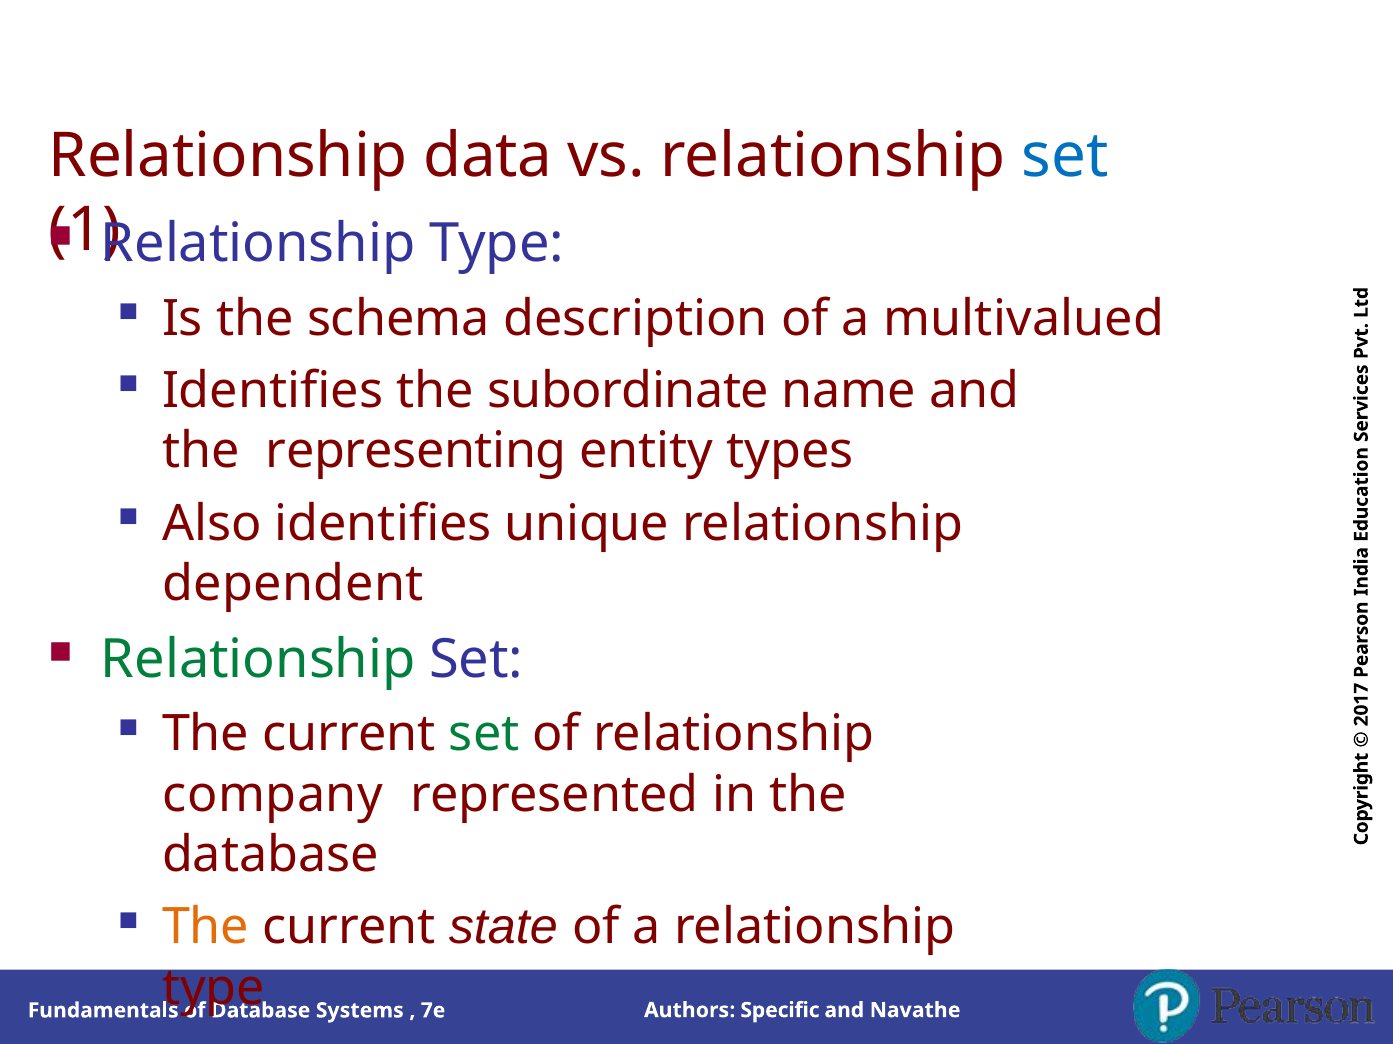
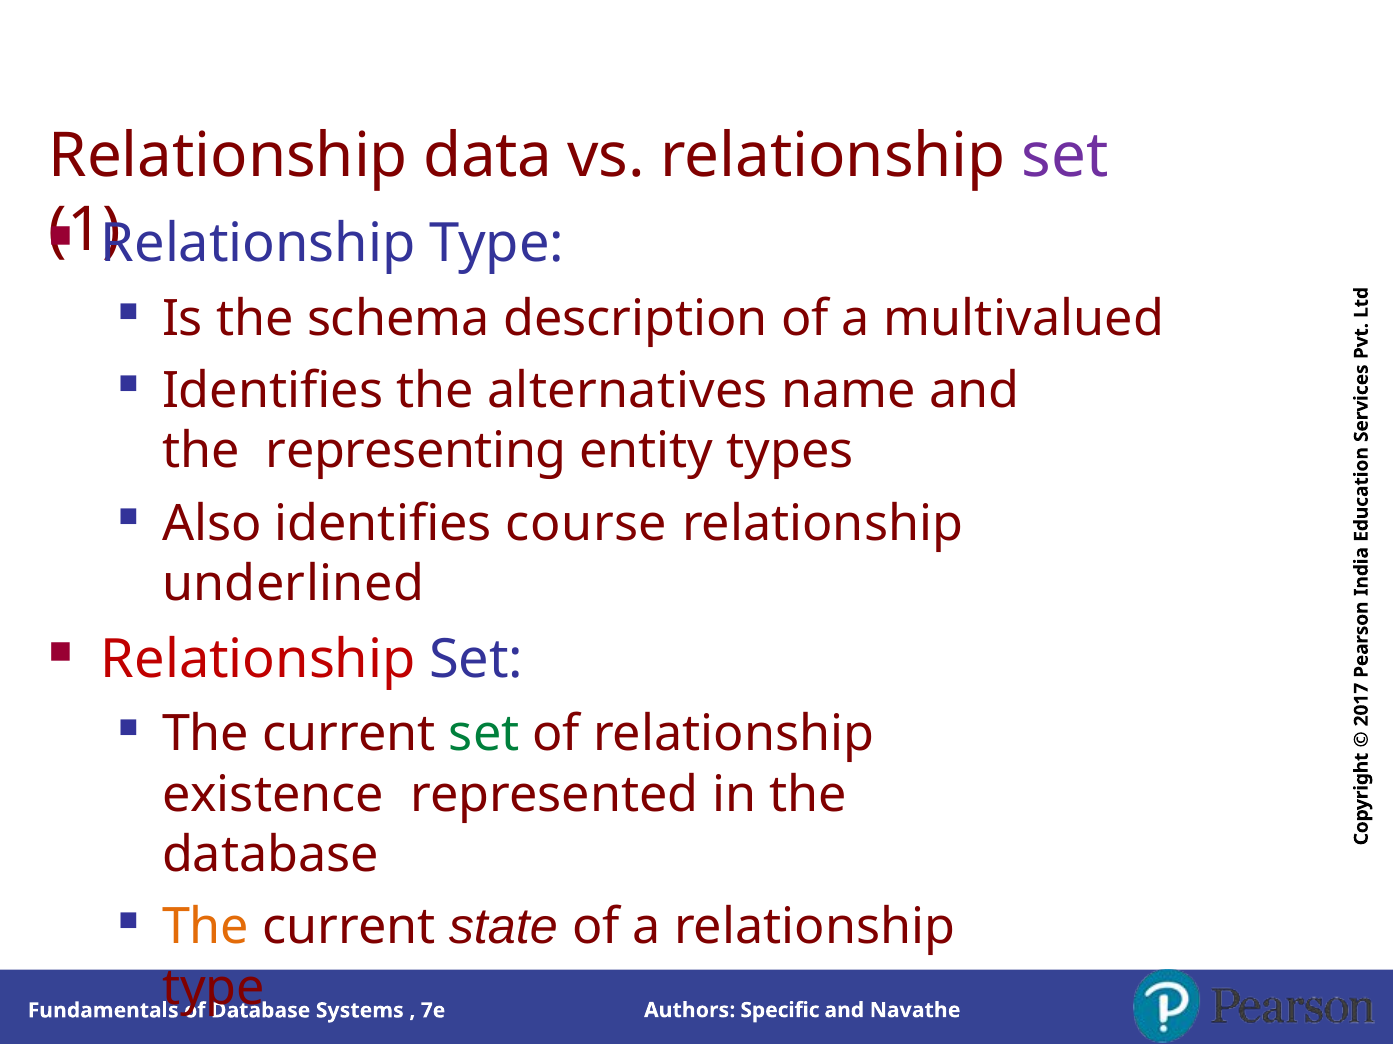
set colour: blue -> purple (1065, 156)
subordinate: subordinate -> alternatives (628, 391)
unique: unique -> course (587, 524)
dependent: dependent -> underlined (293, 584)
Relationship colour: green -> red (258, 660)
company: company -> existence (273, 795)
